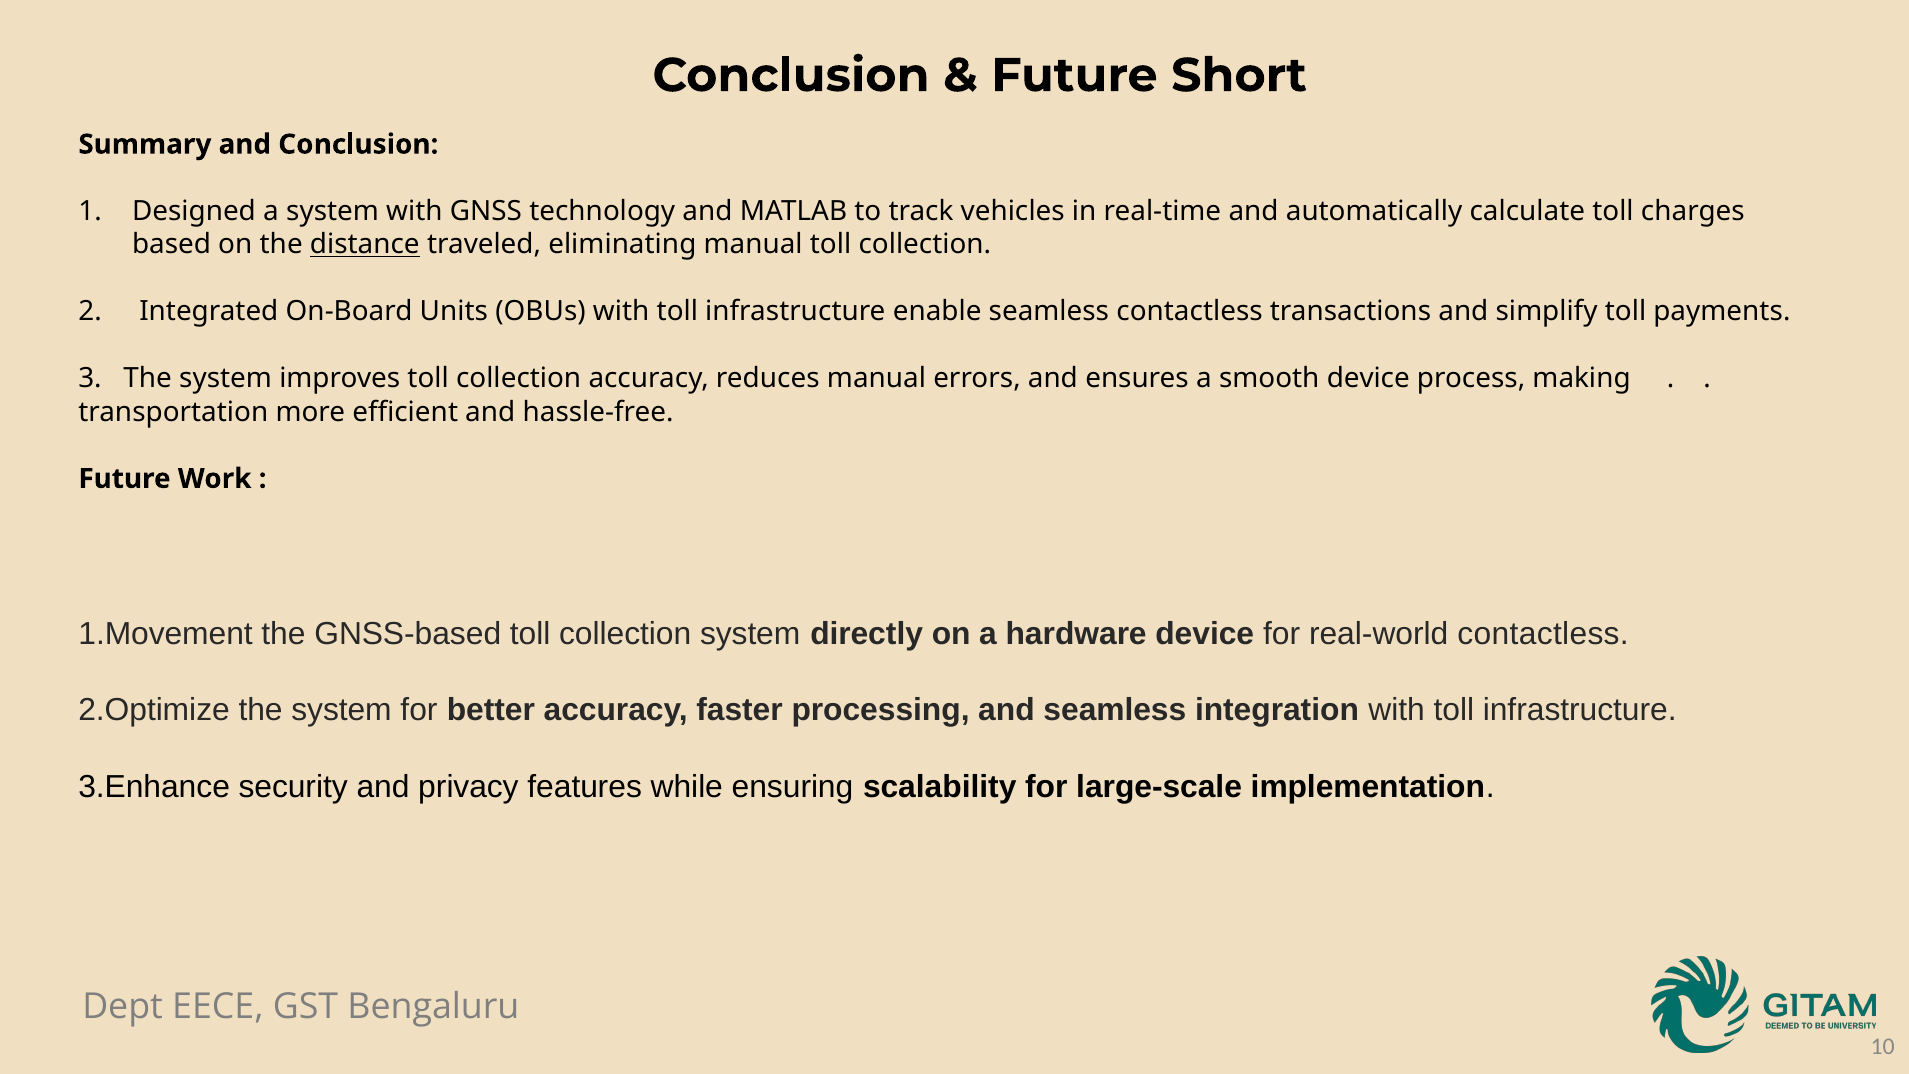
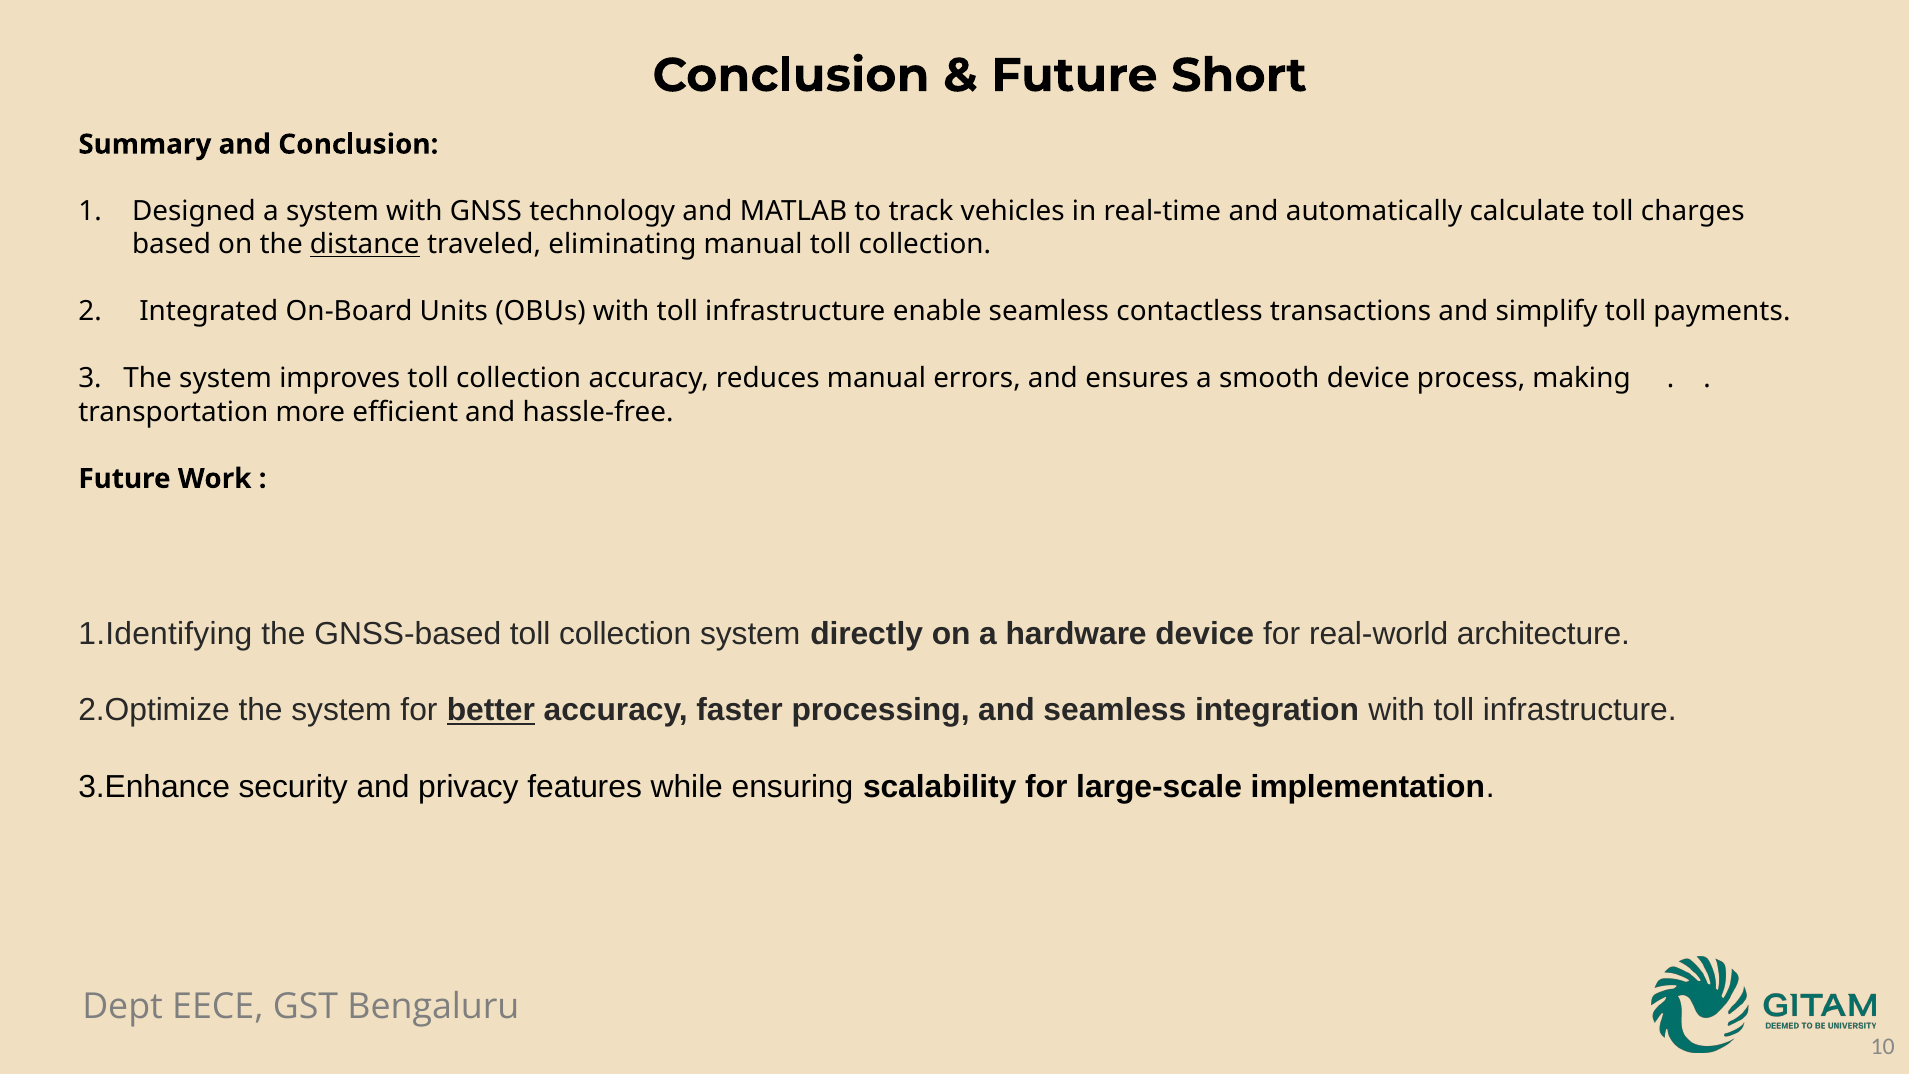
1.Movement: 1.Movement -> 1.Identifying (165, 634)
real-world contactless: contactless -> architecture (1543, 634)
better underline: none -> present (491, 710)
